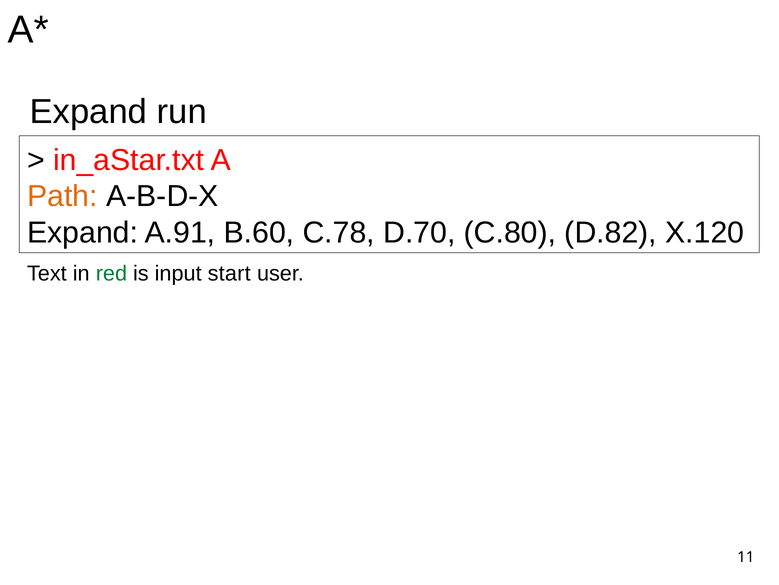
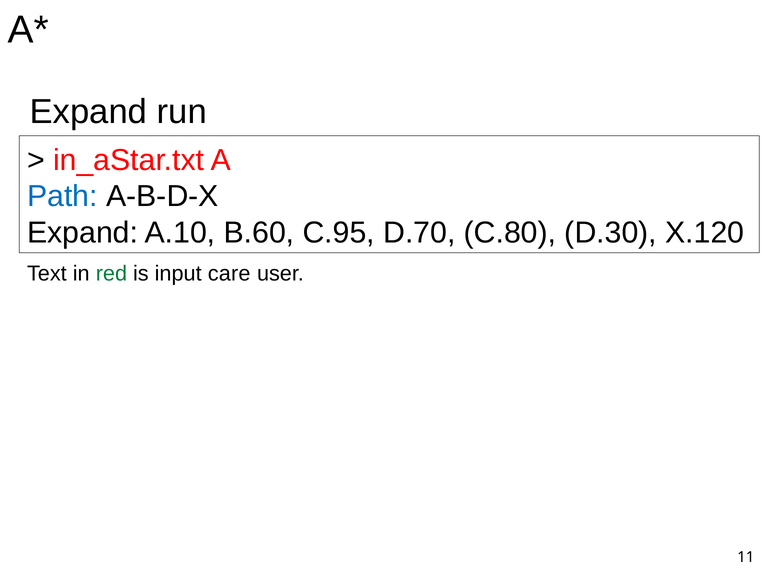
Path colour: orange -> blue (62, 196)
A.91: A.91 -> A.10 (180, 233)
C.78: C.78 -> C.95 (339, 233)
D.82: D.82 -> D.30 (611, 233)
start: start -> care (229, 273)
